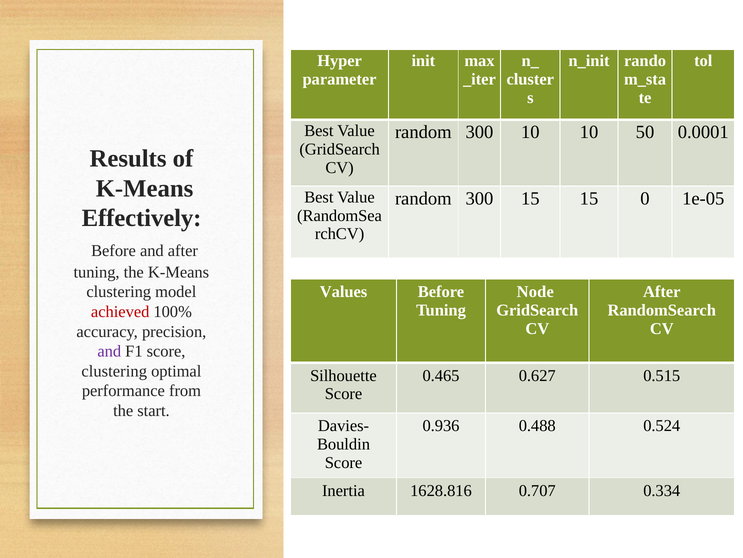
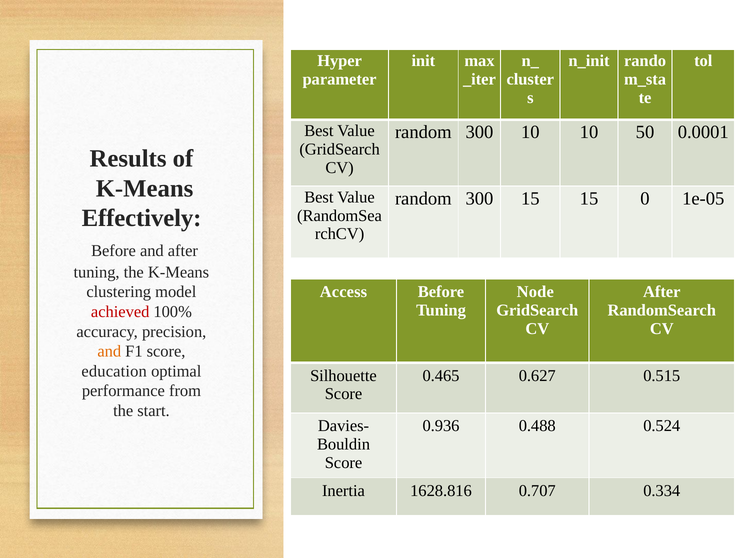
Values: Values -> Access (343, 292)
and colour: purple -> orange (109, 351)
clustering: clustering -> education (114, 371)
